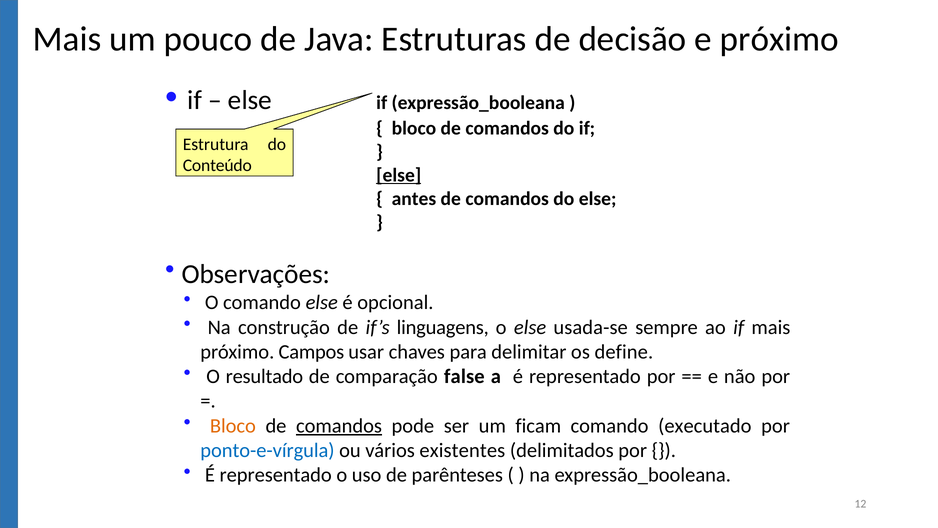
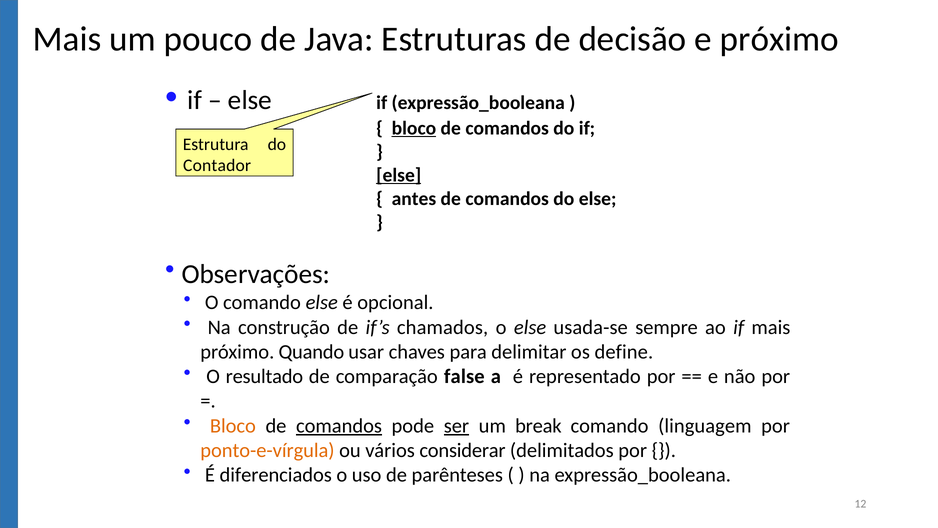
bloco underline: none -> present (414, 128)
Conteúdo: Conteúdo -> Contador (217, 165)
linguagens: linguagens -> chamados (443, 327)
Campos: Campos -> Quando (311, 352)
ser underline: none -> present (456, 426)
ficam: ficam -> break (538, 426)
executado: executado -> linguagem (705, 426)
ponto-e-vírgula colour: blue -> orange (267, 450)
existentes: existentes -> considerar (463, 450)
representado: representado -> diferenciados (276, 475)
